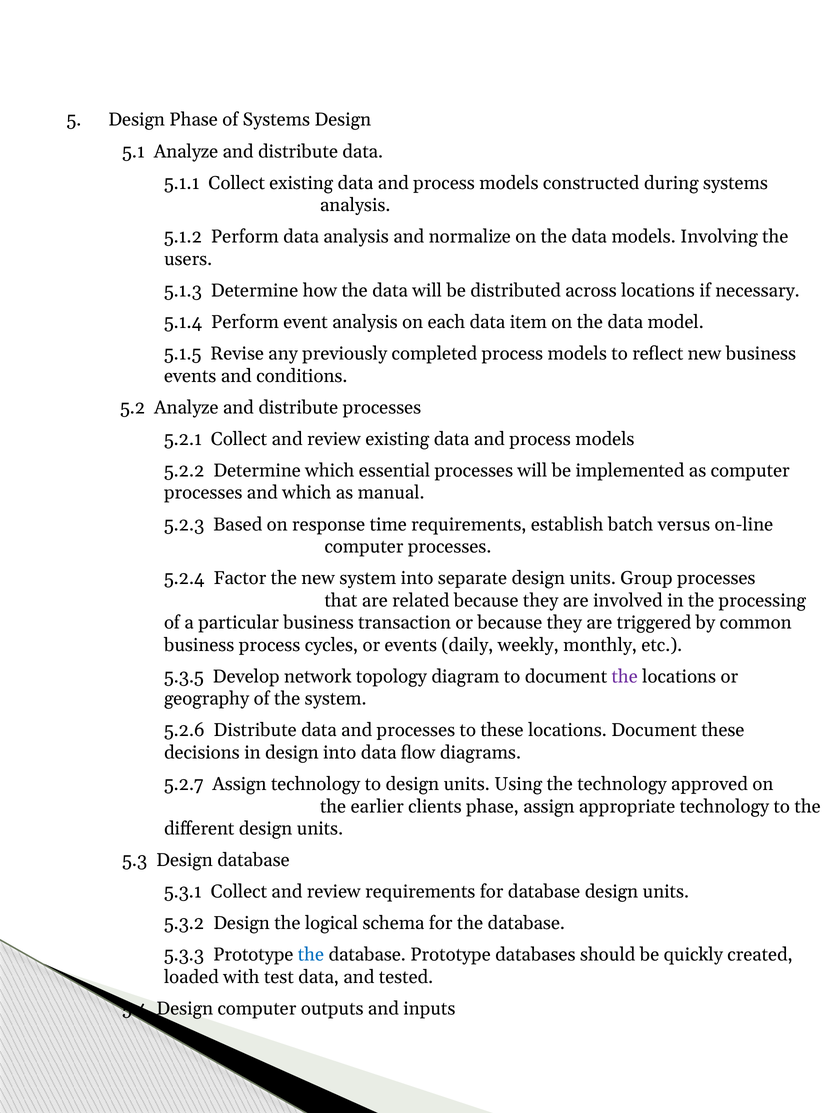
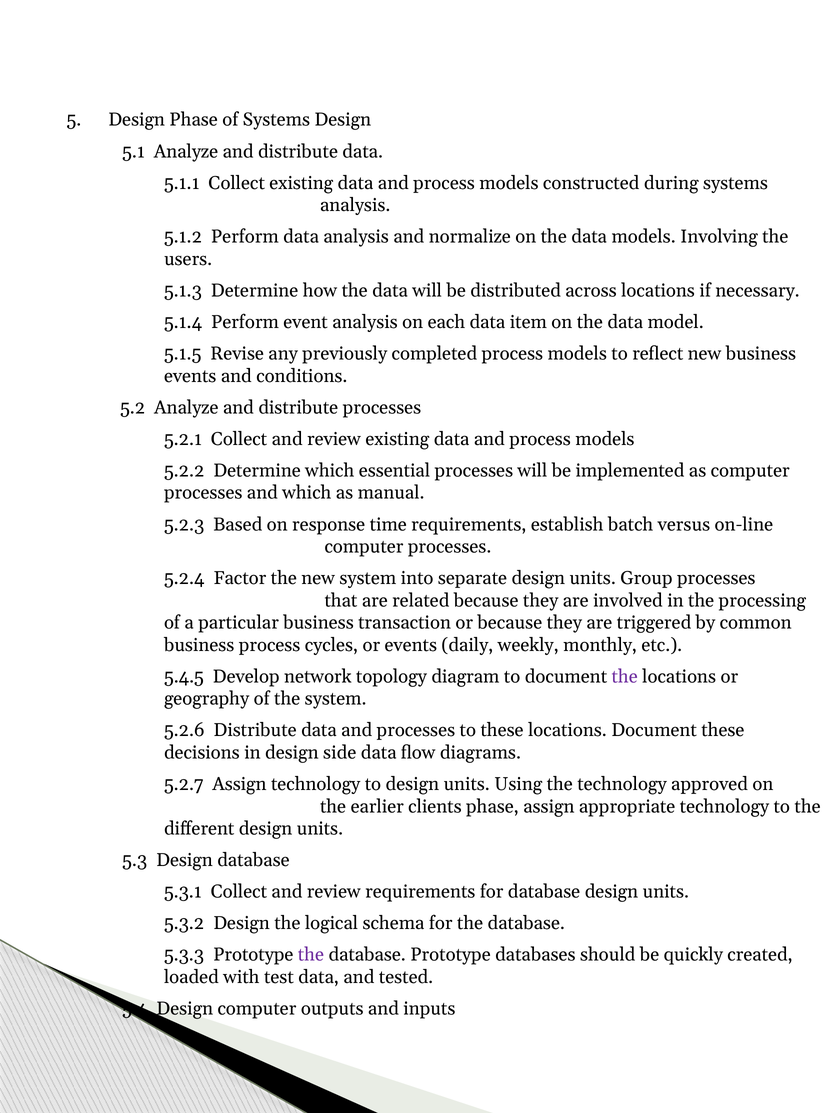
5.3.5: 5.3.5 -> 5.4.5 (184, 677)
design into: into -> side (340, 753)
the colour: blue -> purple (311, 955)
